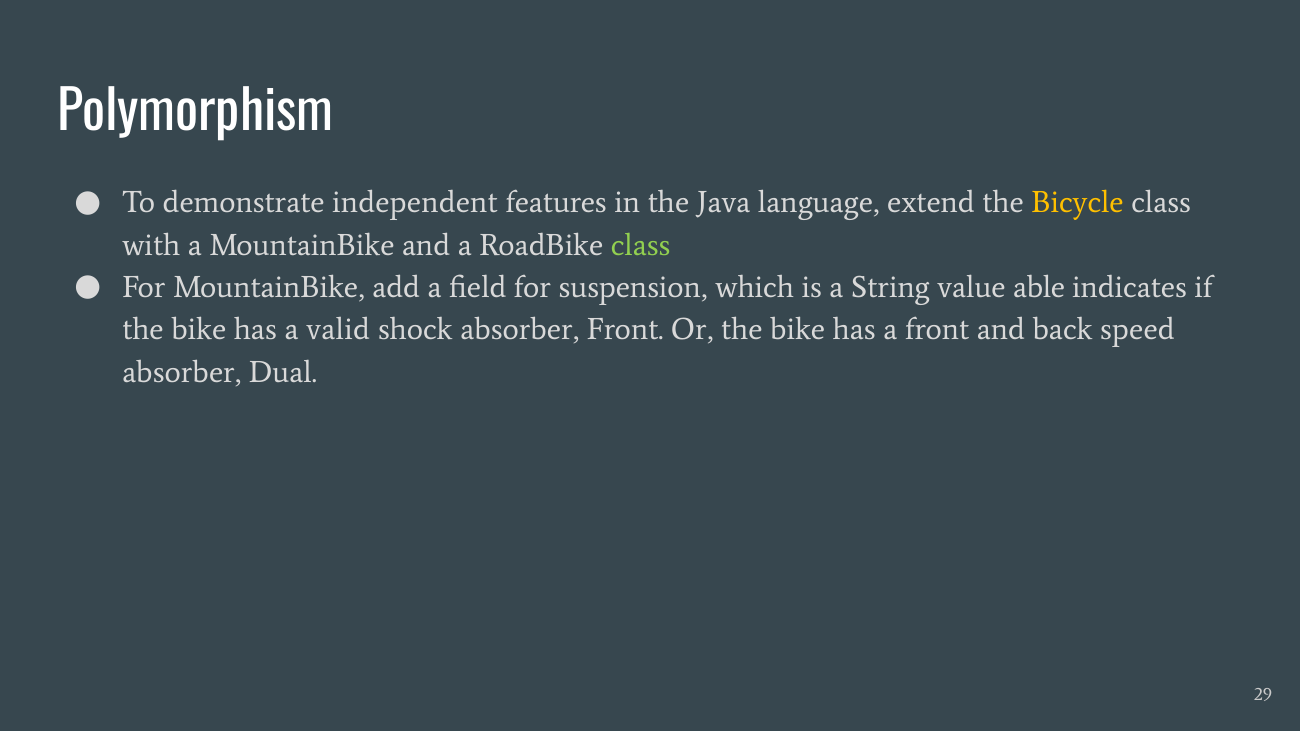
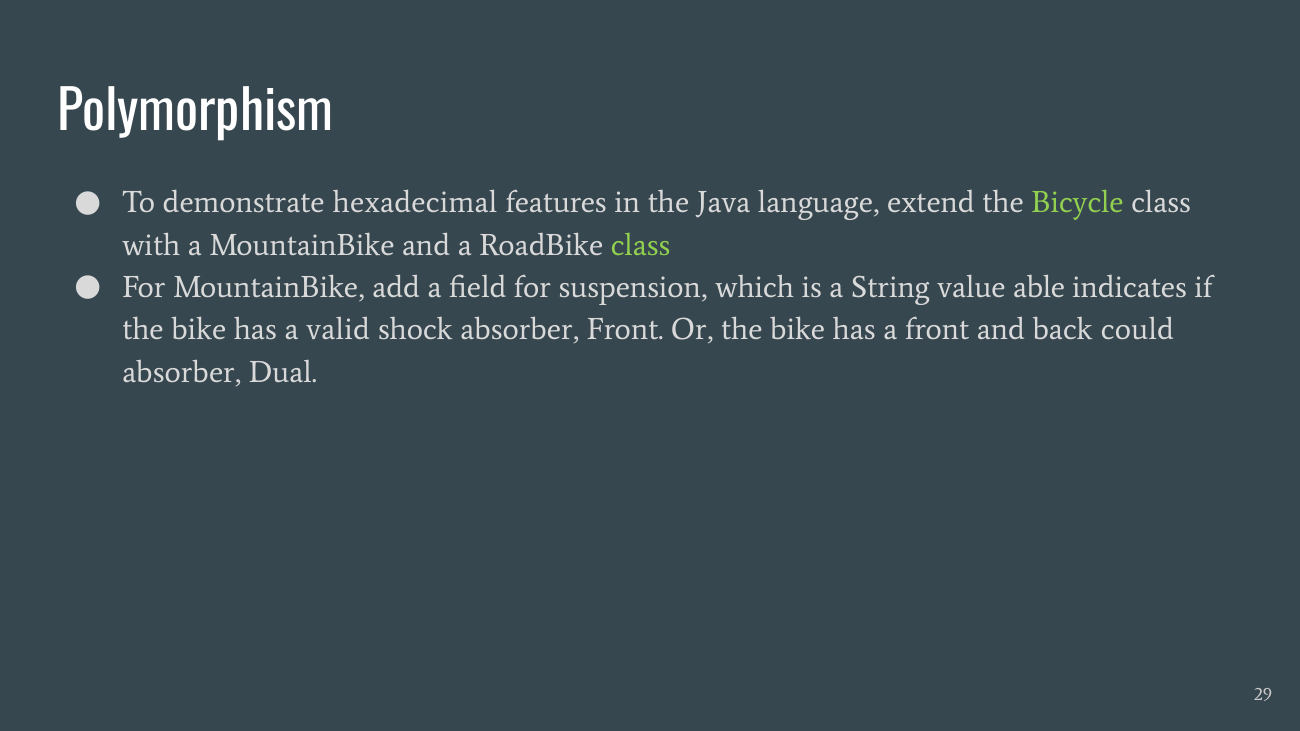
independent: independent -> hexadecimal (415, 203)
Bicycle colour: yellow -> light green (1078, 203)
speed: speed -> could (1137, 330)
